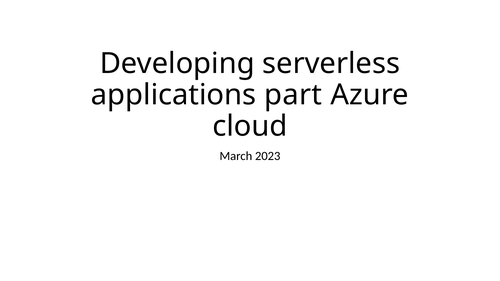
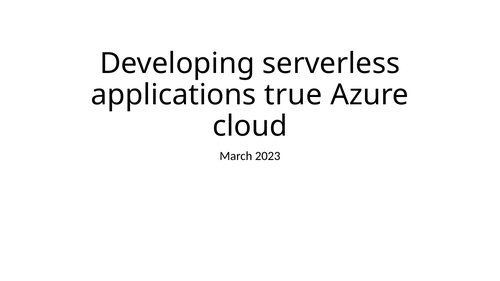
part: part -> true (293, 95)
